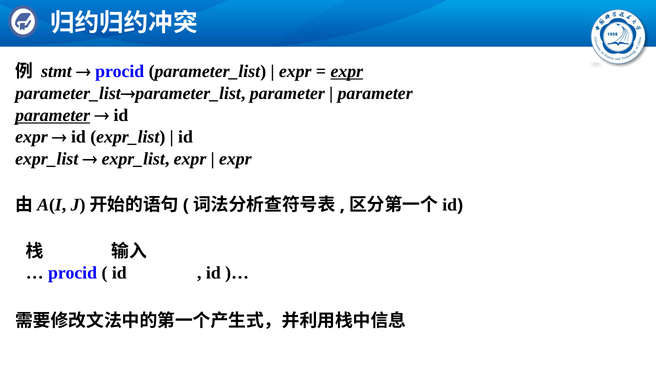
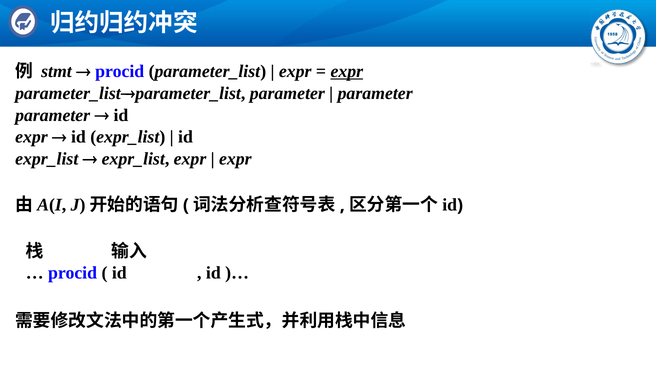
parameter underline: present -> none (53, 115)
